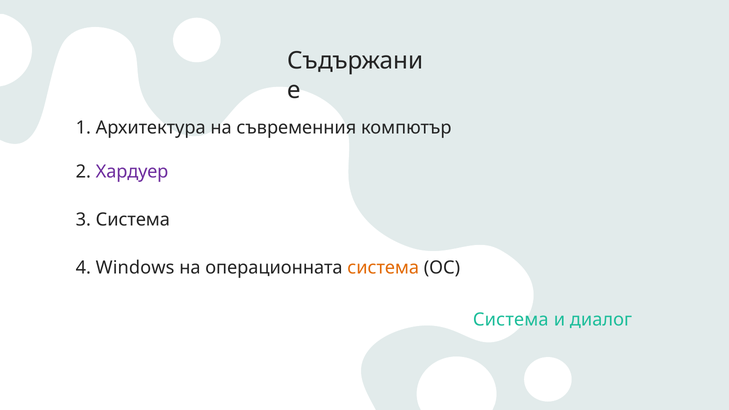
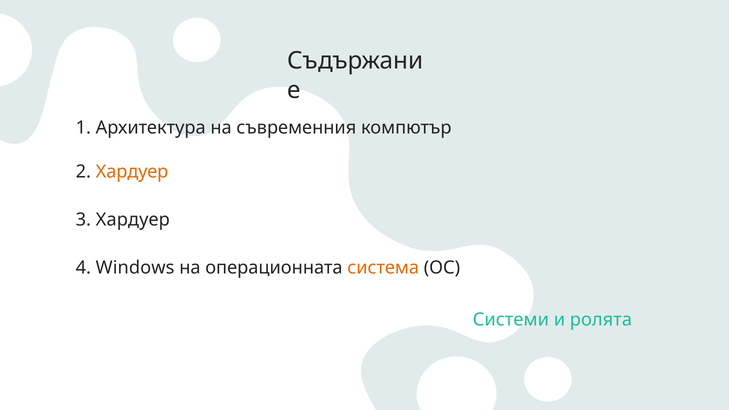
Хардуер colour: purple -> orange (132, 172)
3 Система: Система -> Хардуер (133, 220)
Система: Система -> Системи (511, 320)
диалог: диалог -> ролята (601, 320)
